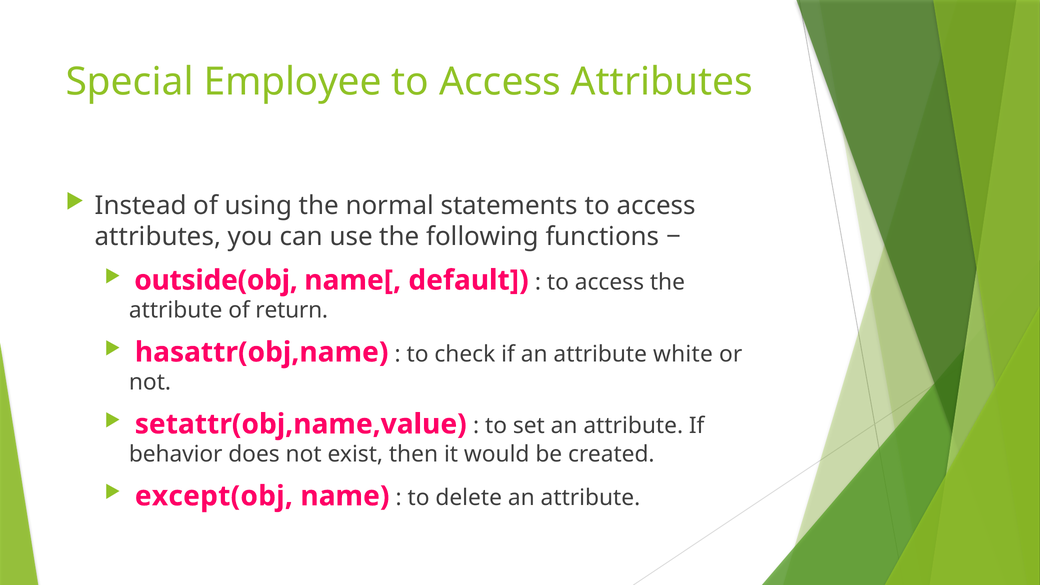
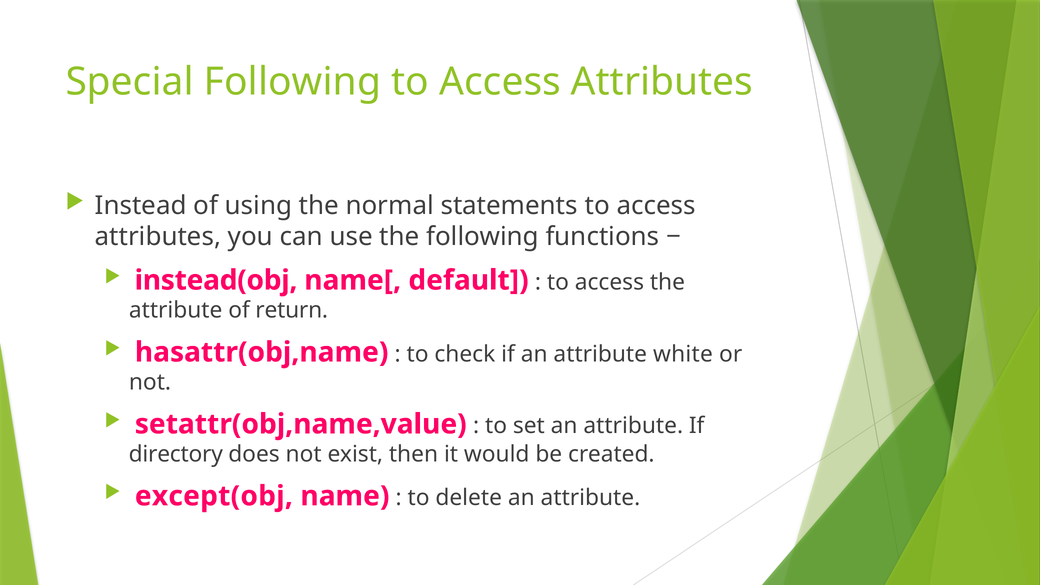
Special Employee: Employee -> Following (292, 82)
outside(obj: outside(obj -> instead(obj (216, 280)
behavior: behavior -> directory (176, 454)
